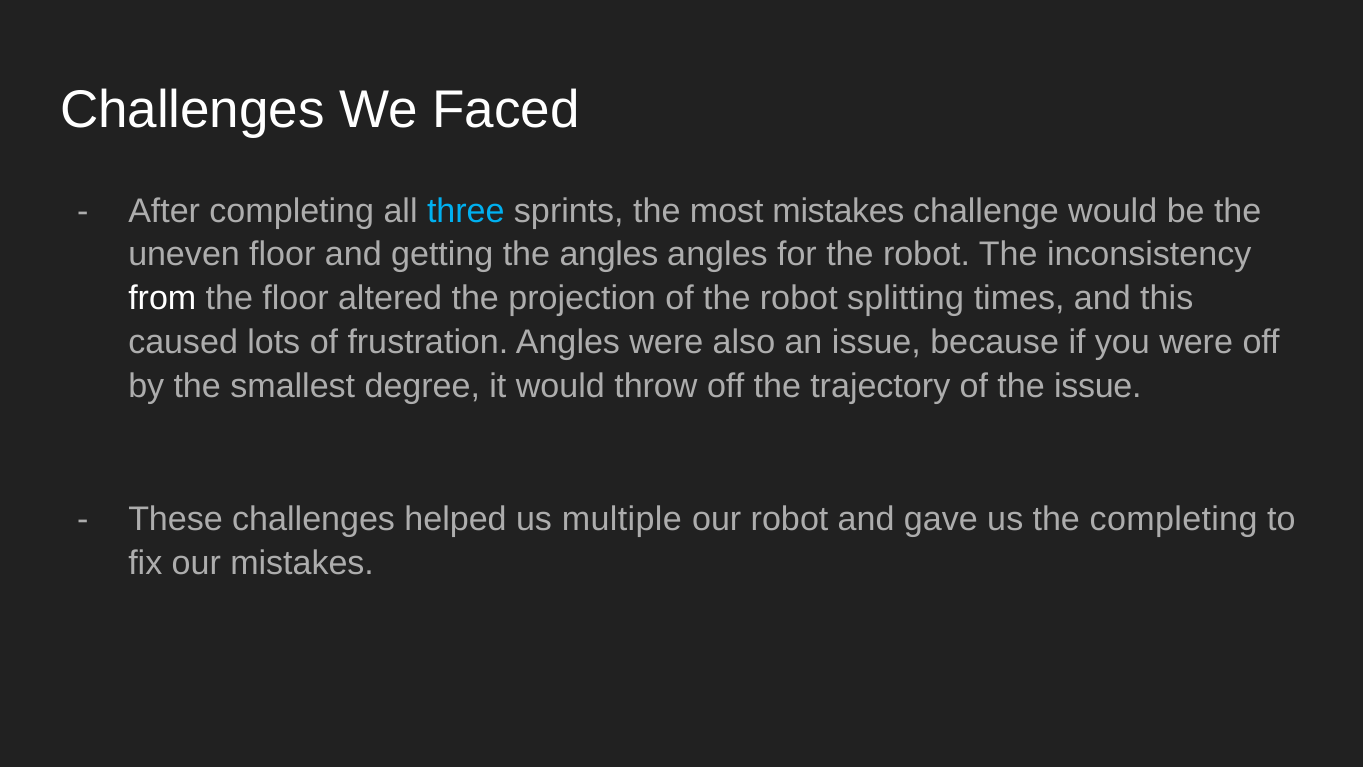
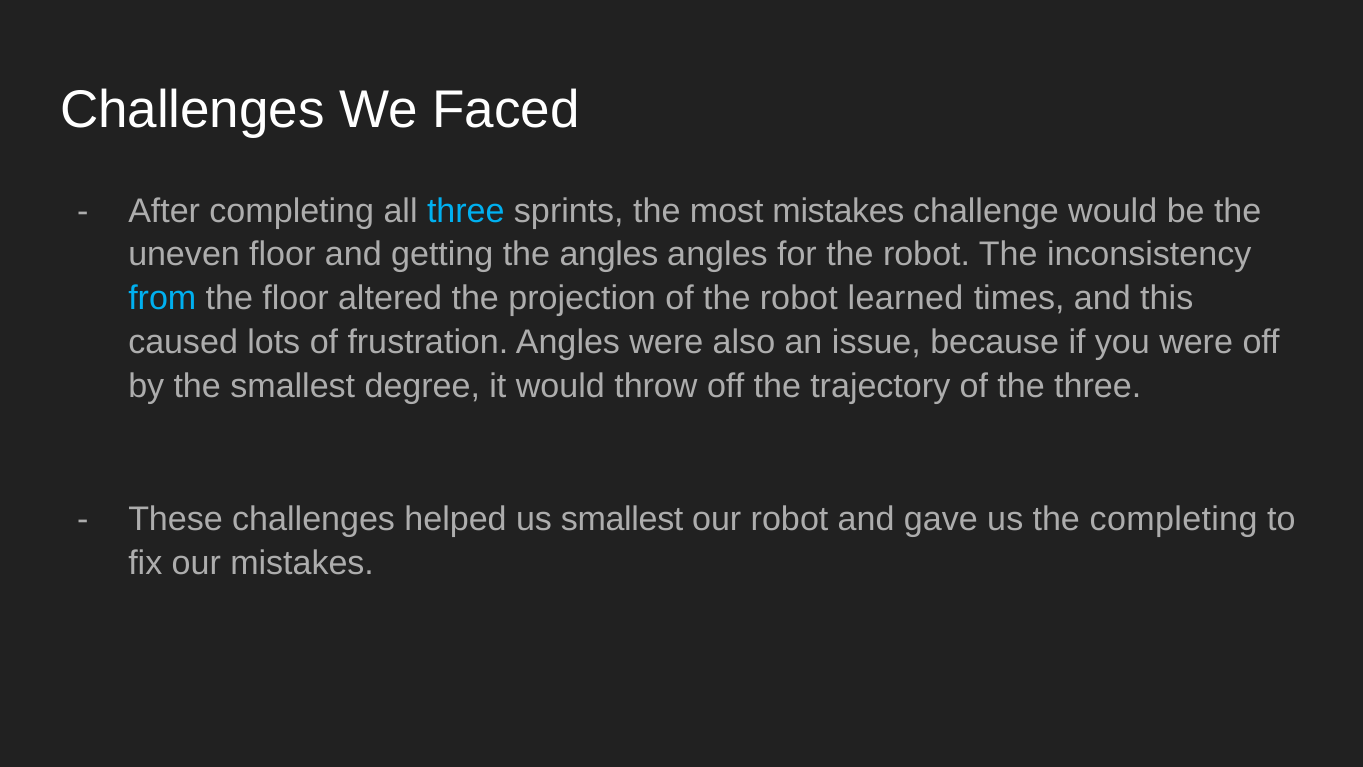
from colour: white -> light blue (162, 298)
splitting: splitting -> learned (905, 298)
the issue: issue -> three (1098, 386)
us multiple: multiple -> smallest (622, 519)
